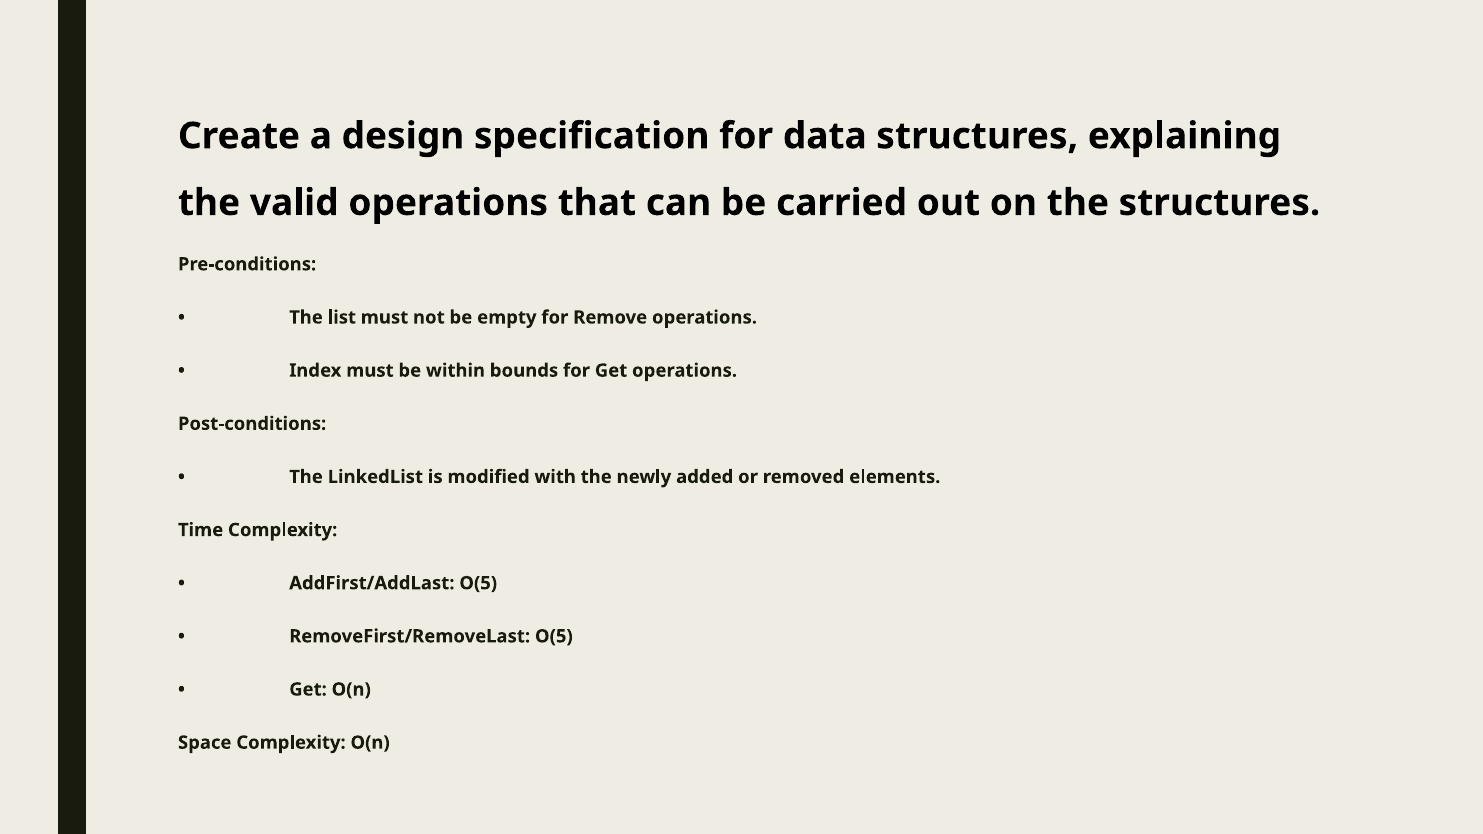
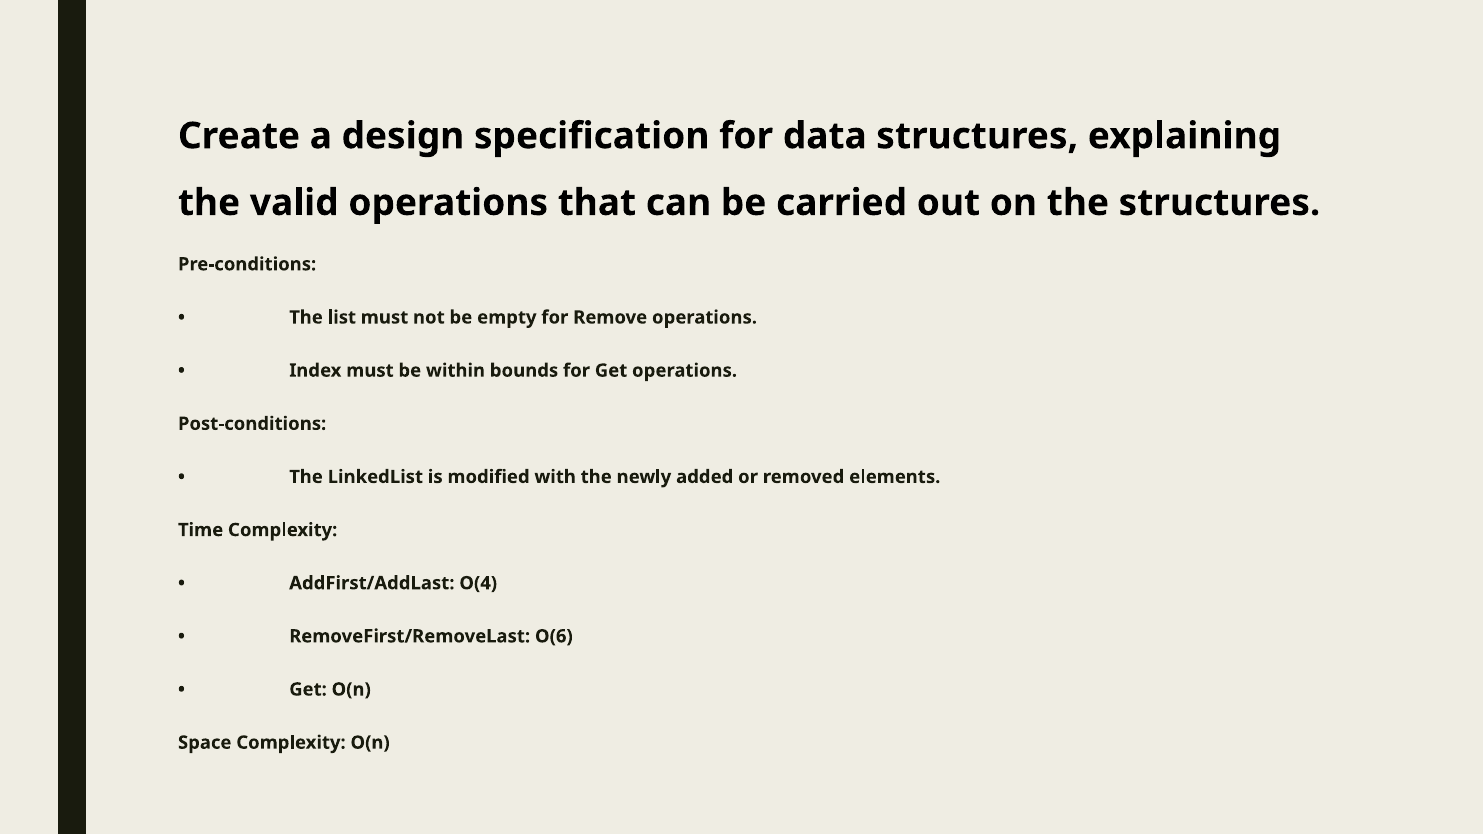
AddFirst/AddLast O(5: O(5 -> O(4 (478, 583)
RemoveFirst/RemoveLast O(5: O(5 -> O(6 (554, 636)
